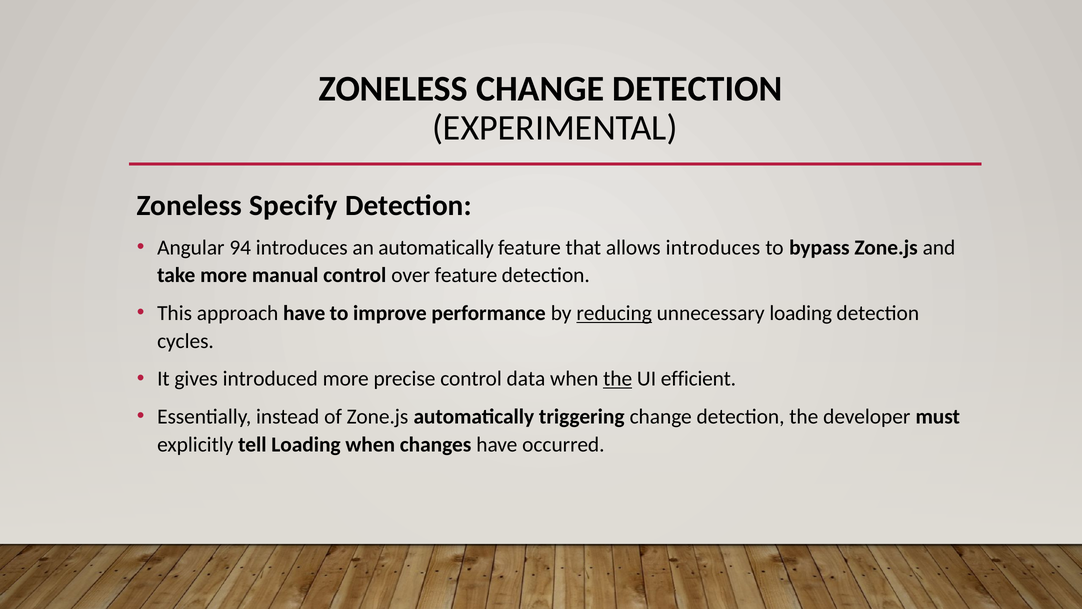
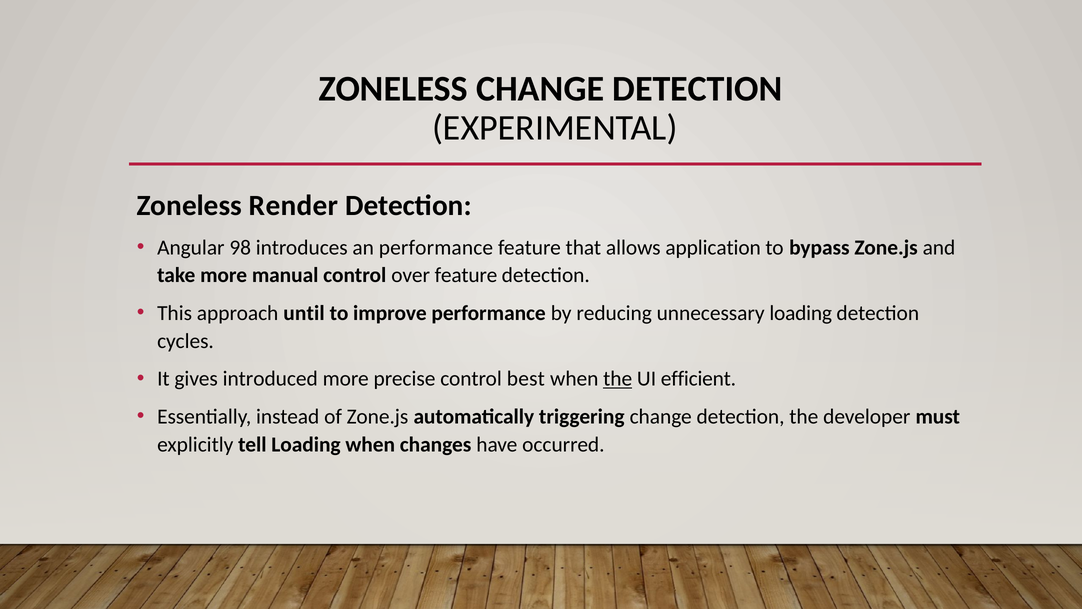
Specify: Specify -> Render (294, 205)
94: 94 -> 98 (240, 247)
an automatically: automatically -> performance (436, 247)
allows introduces: introduces -> application (713, 247)
approach have: have -> until (304, 313)
reducing underline: present -> none (614, 313)
data: data -> best (526, 379)
